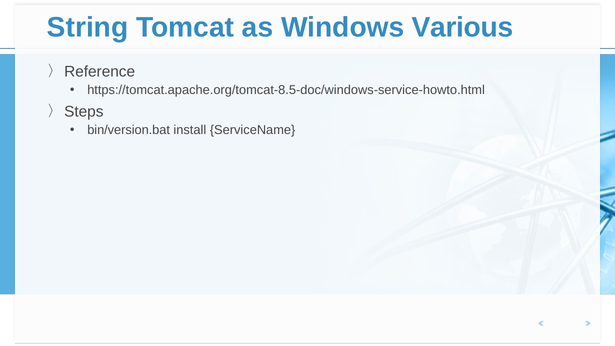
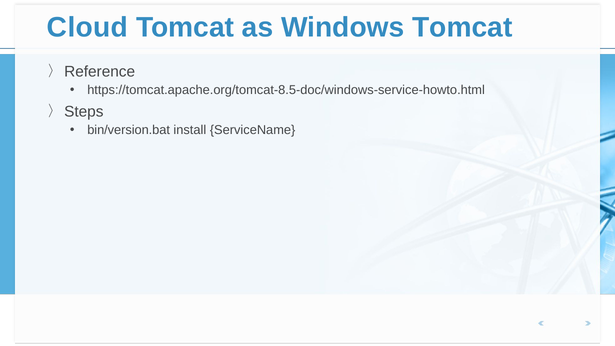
String: String -> Cloud (87, 27)
Windows Various: Various -> Tomcat (462, 27)
